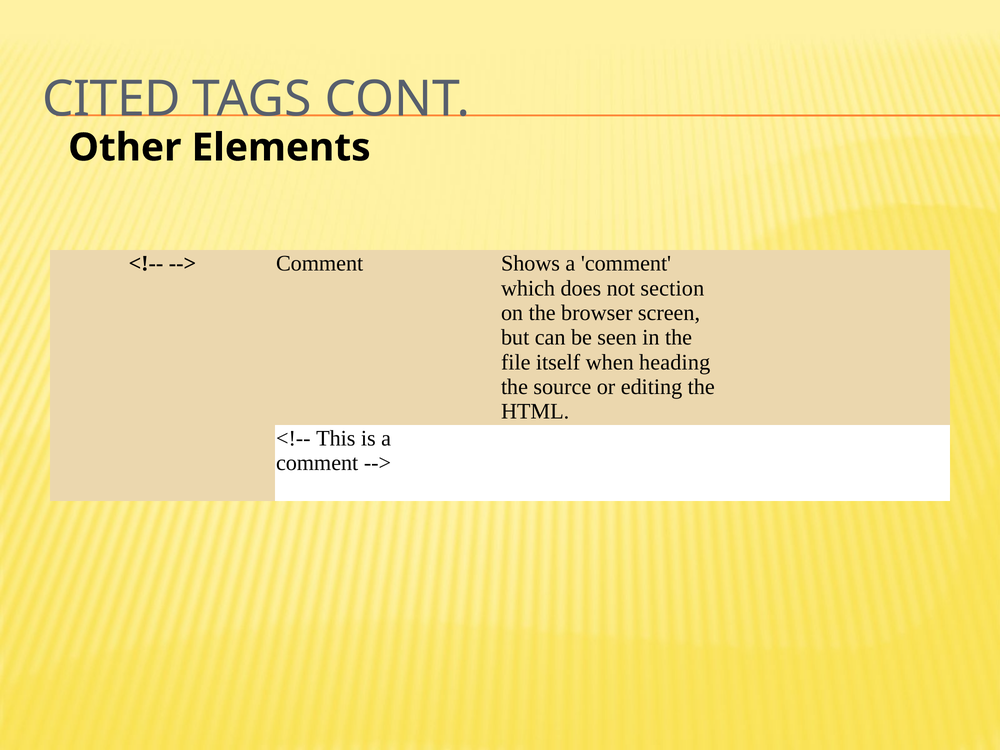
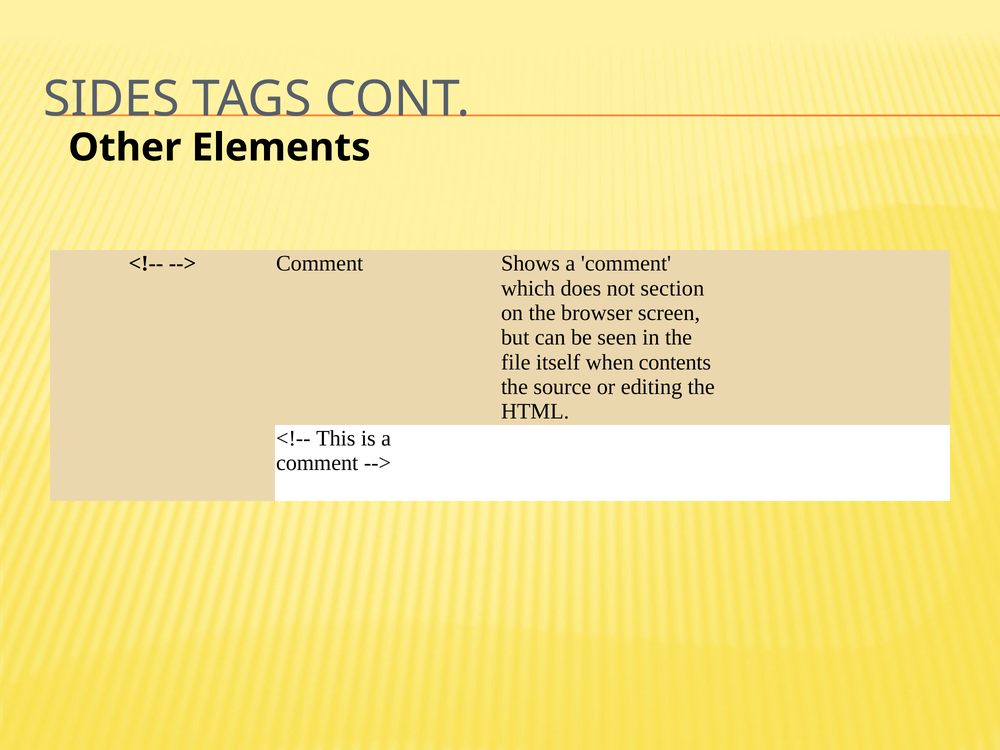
CITED: CITED -> SIDES (111, 99)
heading: heading -> contents (675, 362)
